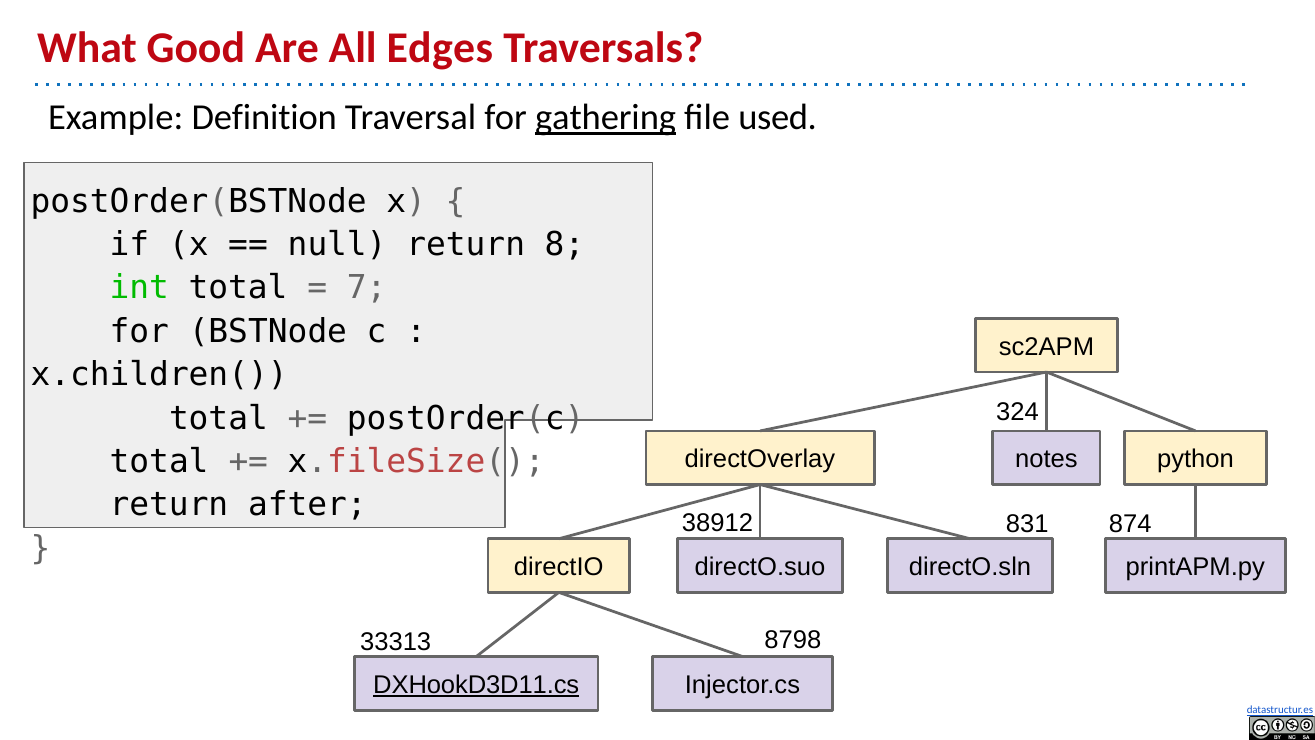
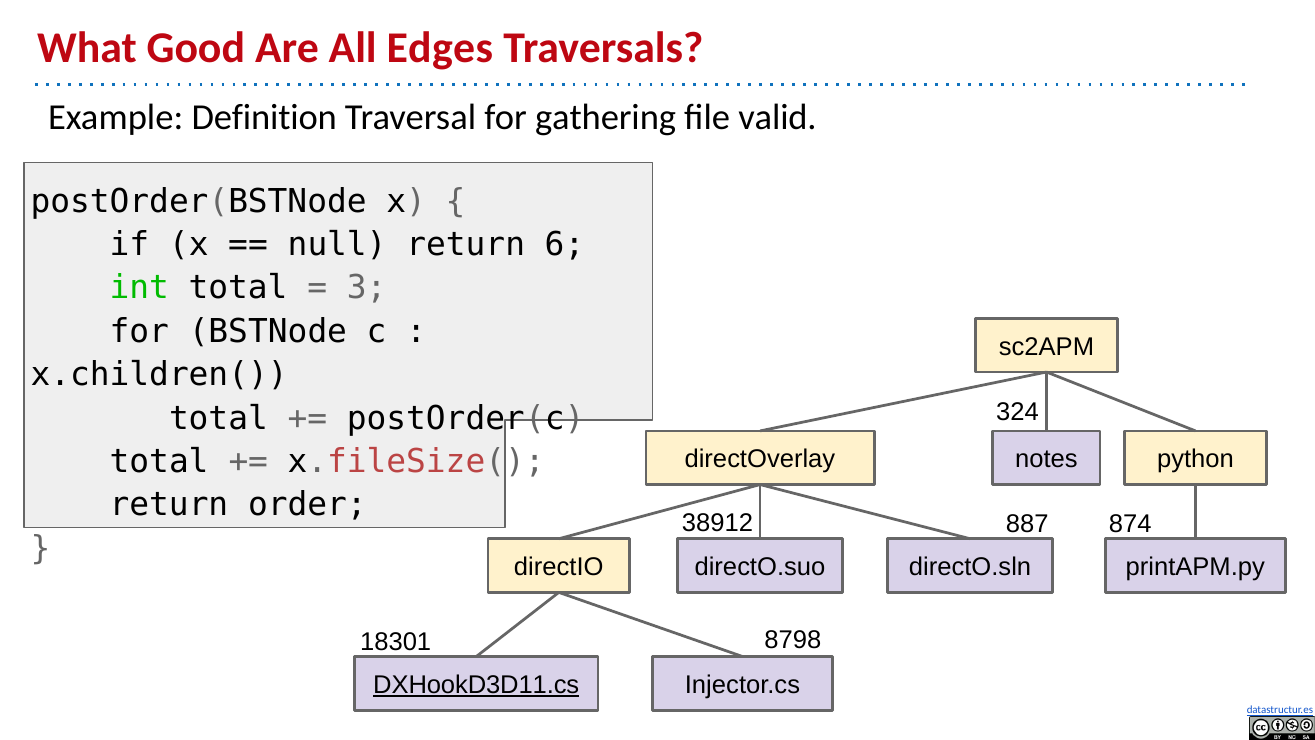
gathering underline: present -> none (606, 118)
used: used -> valid (778, 118)
8: 8 -> 6 (565, 245)
7: 7 -> 3 (367, 288)
after: after -> order (307, 505)
831: 831 -> 887 (1027, 524)
33313: 33313 -> 18301 (396, 642)
